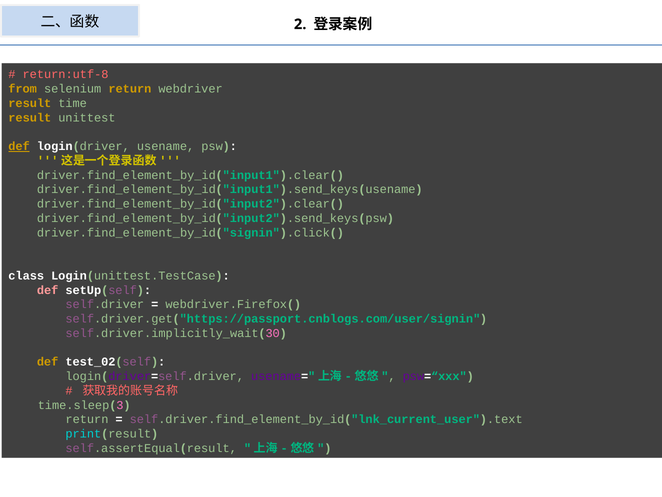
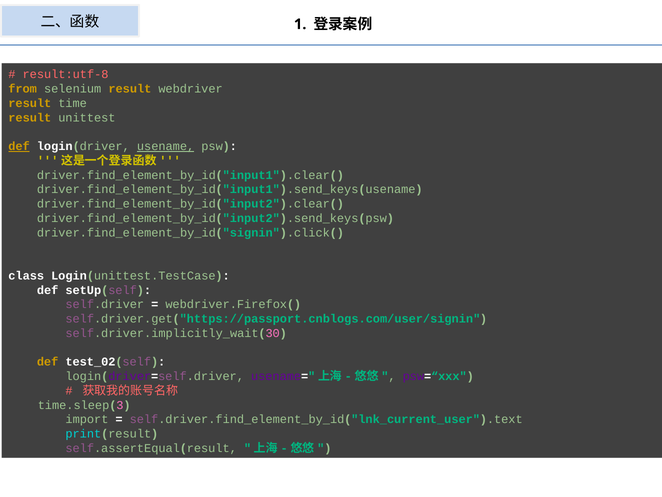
2: 2 -> 1 (300, 24)
return:utf-8: return:utf-8 -> result:utf-8 (66, 74)
selenium return: return -> result (130, 89)
usename underline: none -> present (166, 146)
def colour: pink -> white (48, 290)
return: return -> import (87, 419)
